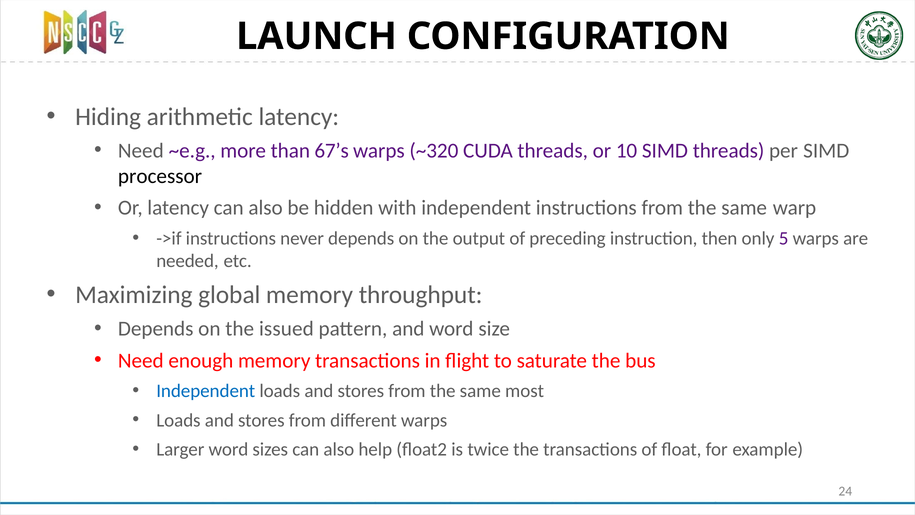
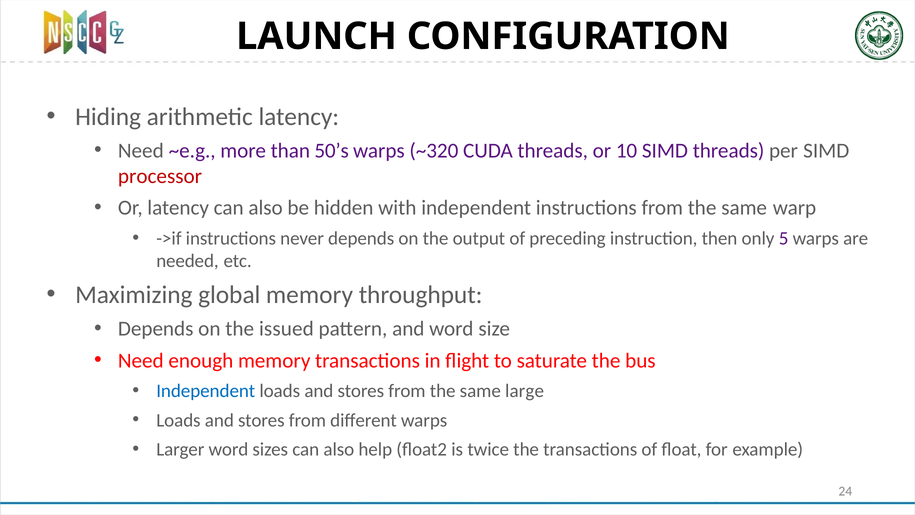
67’s: 67’s -> 50’s (332, 151)
processor colour: black -> red (160, 176)
most: most -> large (525, 391)
